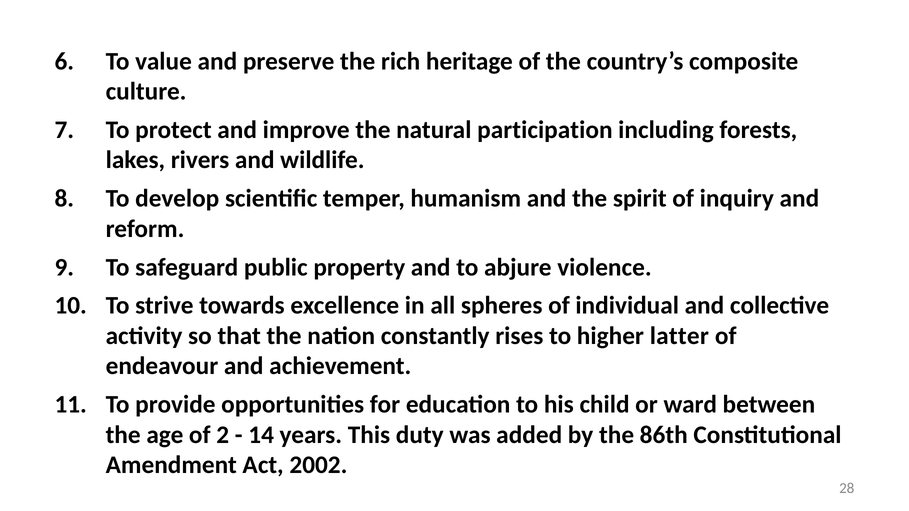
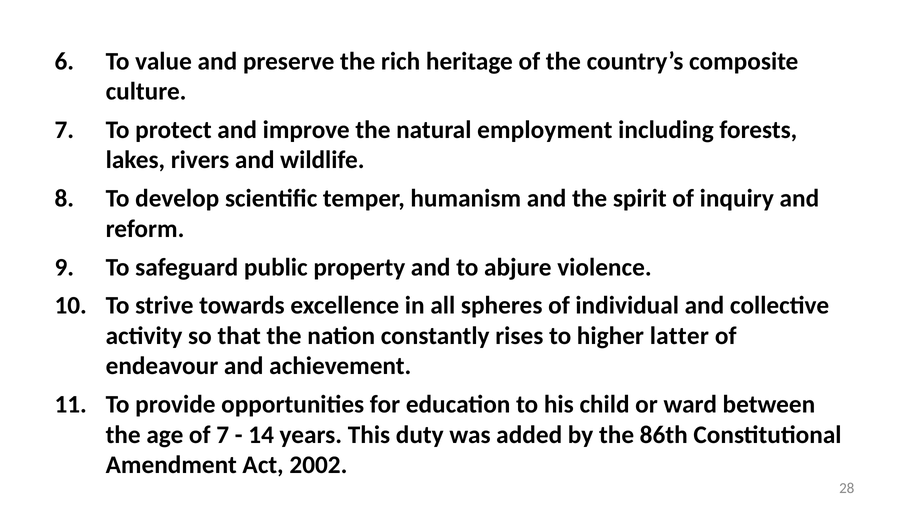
participation: participation -> employment (545, 130)
of 2: 2 -> 7 (223, 435)
